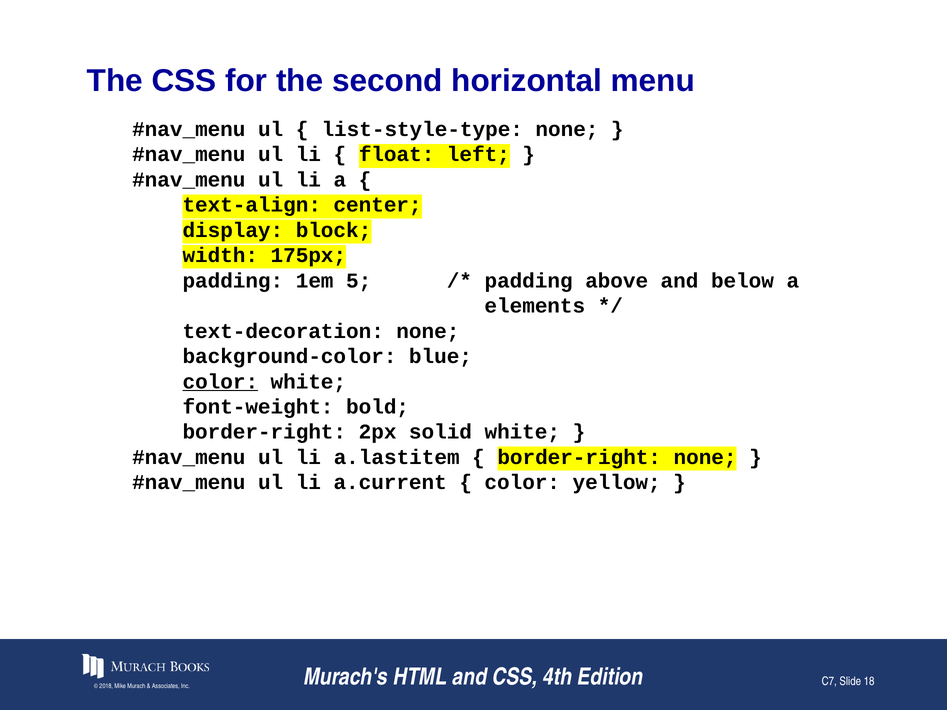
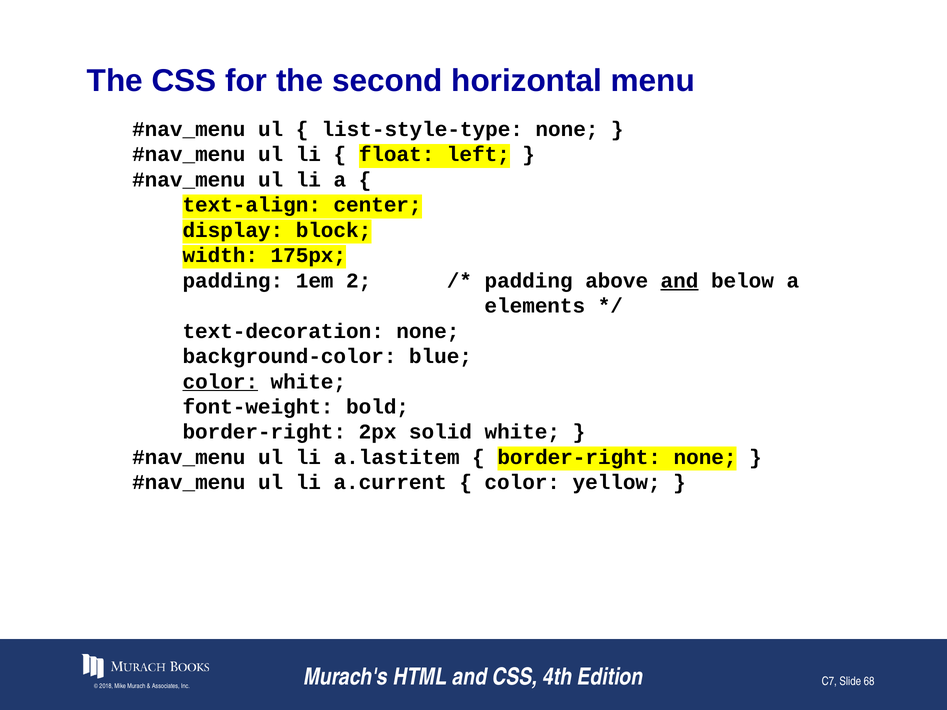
5: 5 -> 2 (359, 281)
and underline: none -> present (680, 281)
18: 18 -> 68 (869, 681)
